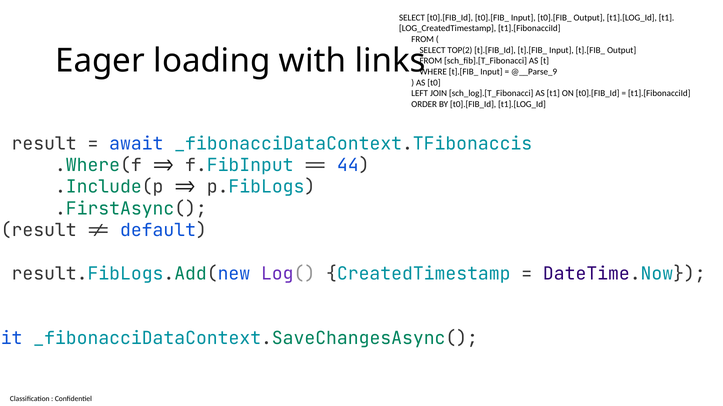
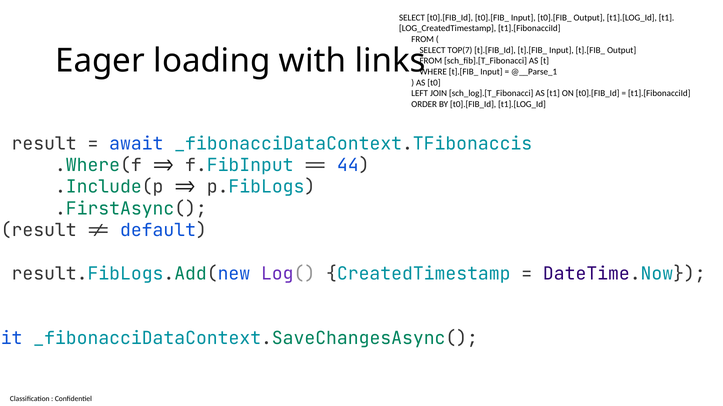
TOP(2: TOP(2 -> TOP(7 (460, 50)
@__Parse_9: @__Parse_9 -> @__Parse_1 (534, 72)
